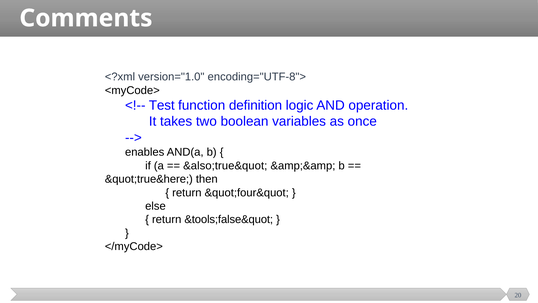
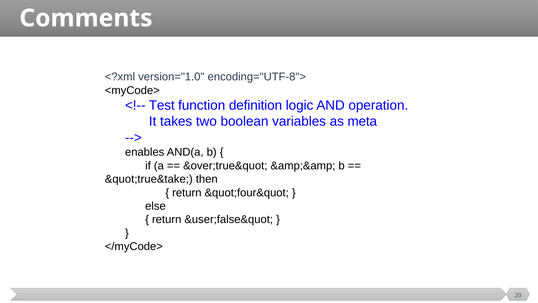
once: once -> meta (362, 121)
&also;true&quot: &also;true&quot -> &over;true&quot (225, 166)
&quot;true&here: &quot;true&here -> &quot;true&take (149, 179)
&tools;false&quot: &tools;false&quot -> &user;false&quot (229, 219)
